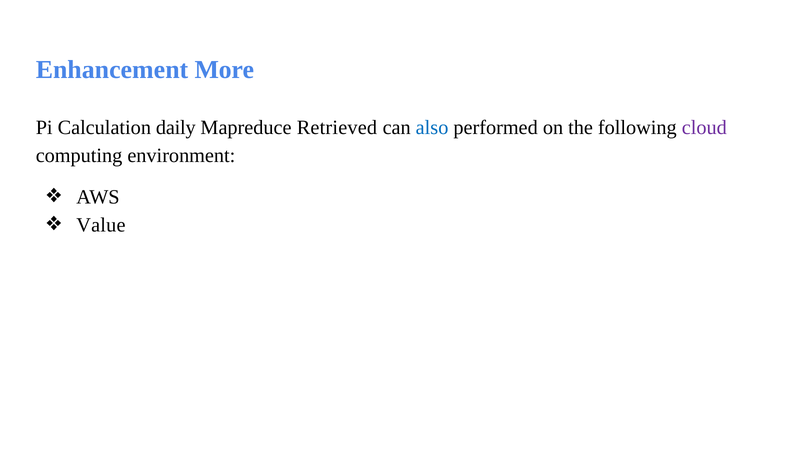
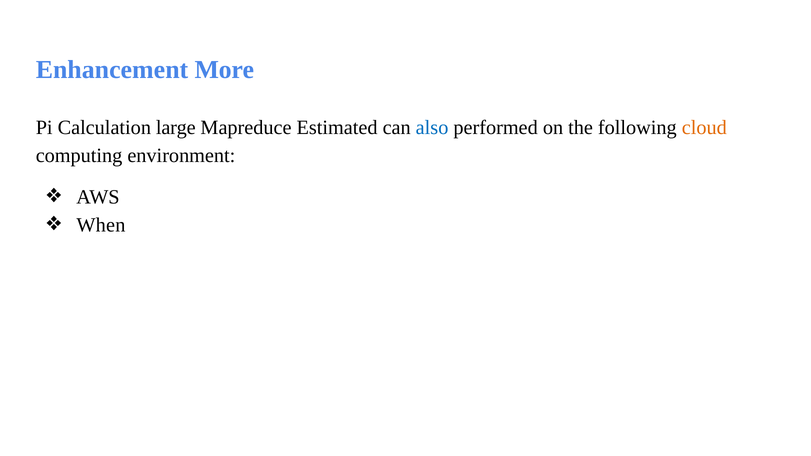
daily: daily -> large (176, 128)
Retrieved: Retrieved -> Estimated (337, 128)
cloud colour: purple -> orange (704, 128)
Value: Value -> When (101, 225)
